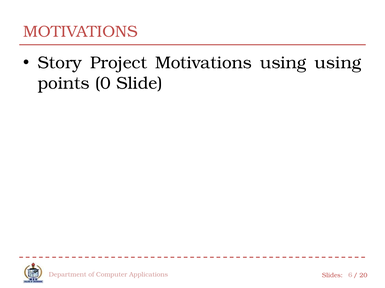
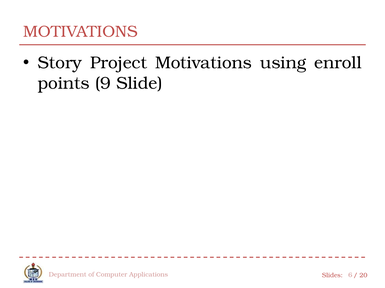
using using: using -> enroll (338, 63)
0: 0 -> 9 (103, 83)
